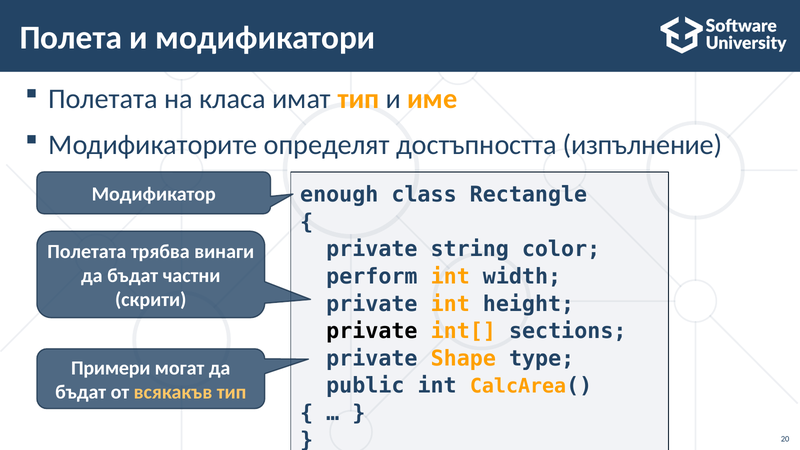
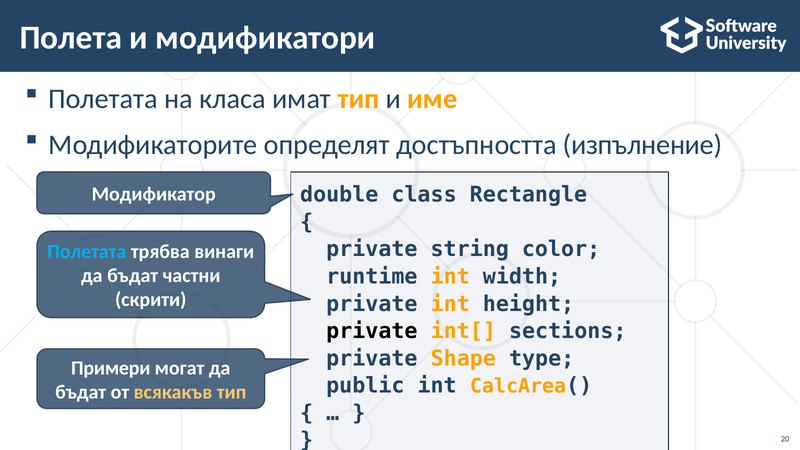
enough: enough -> double (339, 195)
Полетата colour: white -> light blue (87, 252)
perform: perform -> runtime (372, 277)
